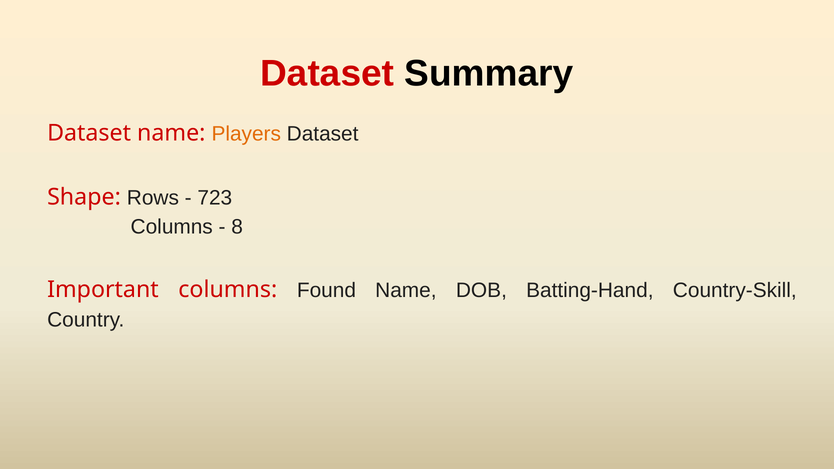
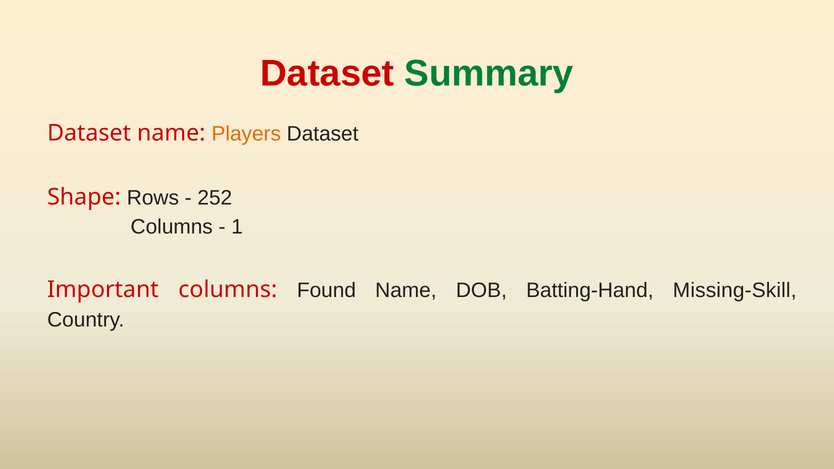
Summary colour: black -> green (489, 74)
723: 723 -> 252 (215, 198)
8: 8 -> 1 (237, 227)
Country-Skill: Country-Skill -> Missing-Skill (735, 291)
